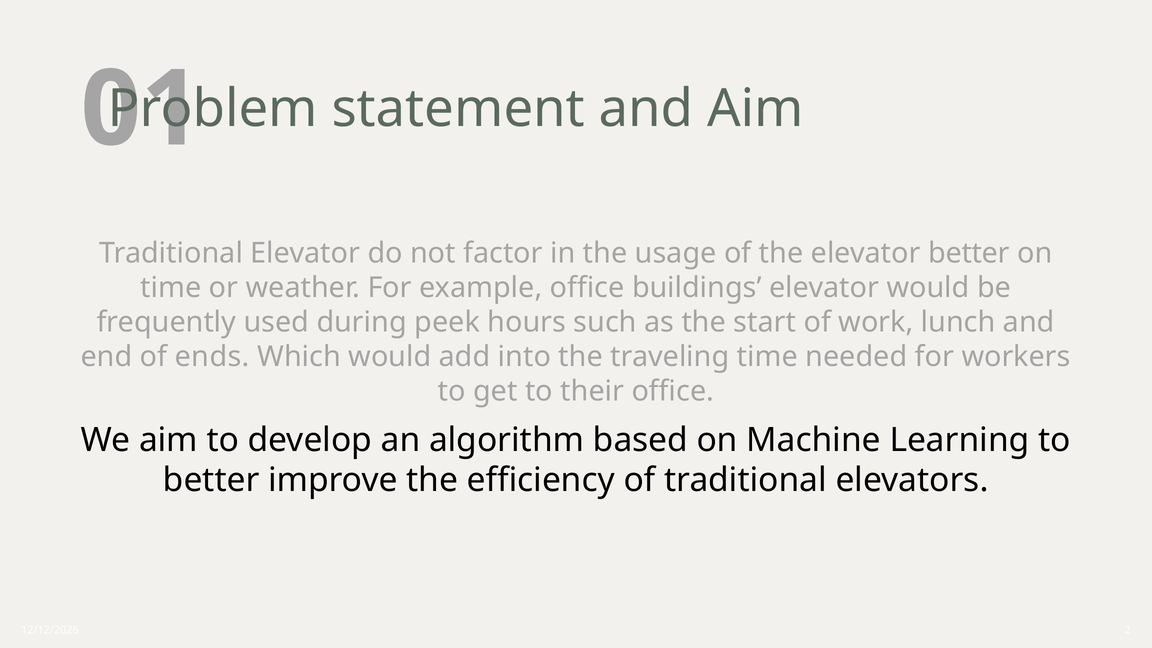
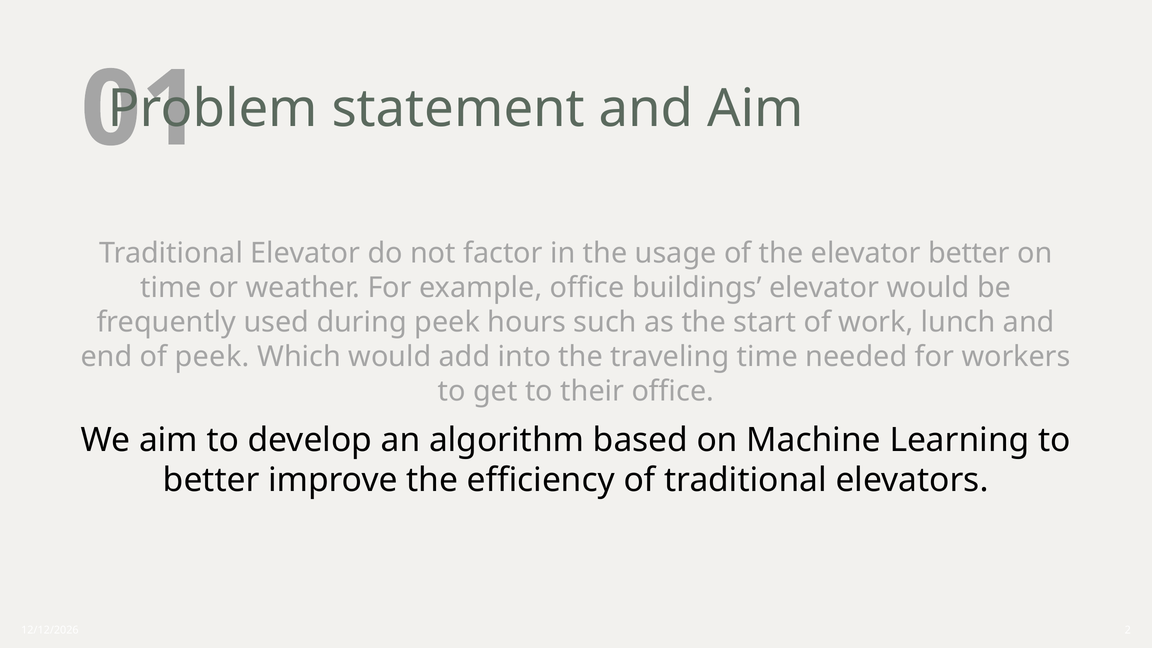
of ends: ends -> peek (212, 357)
